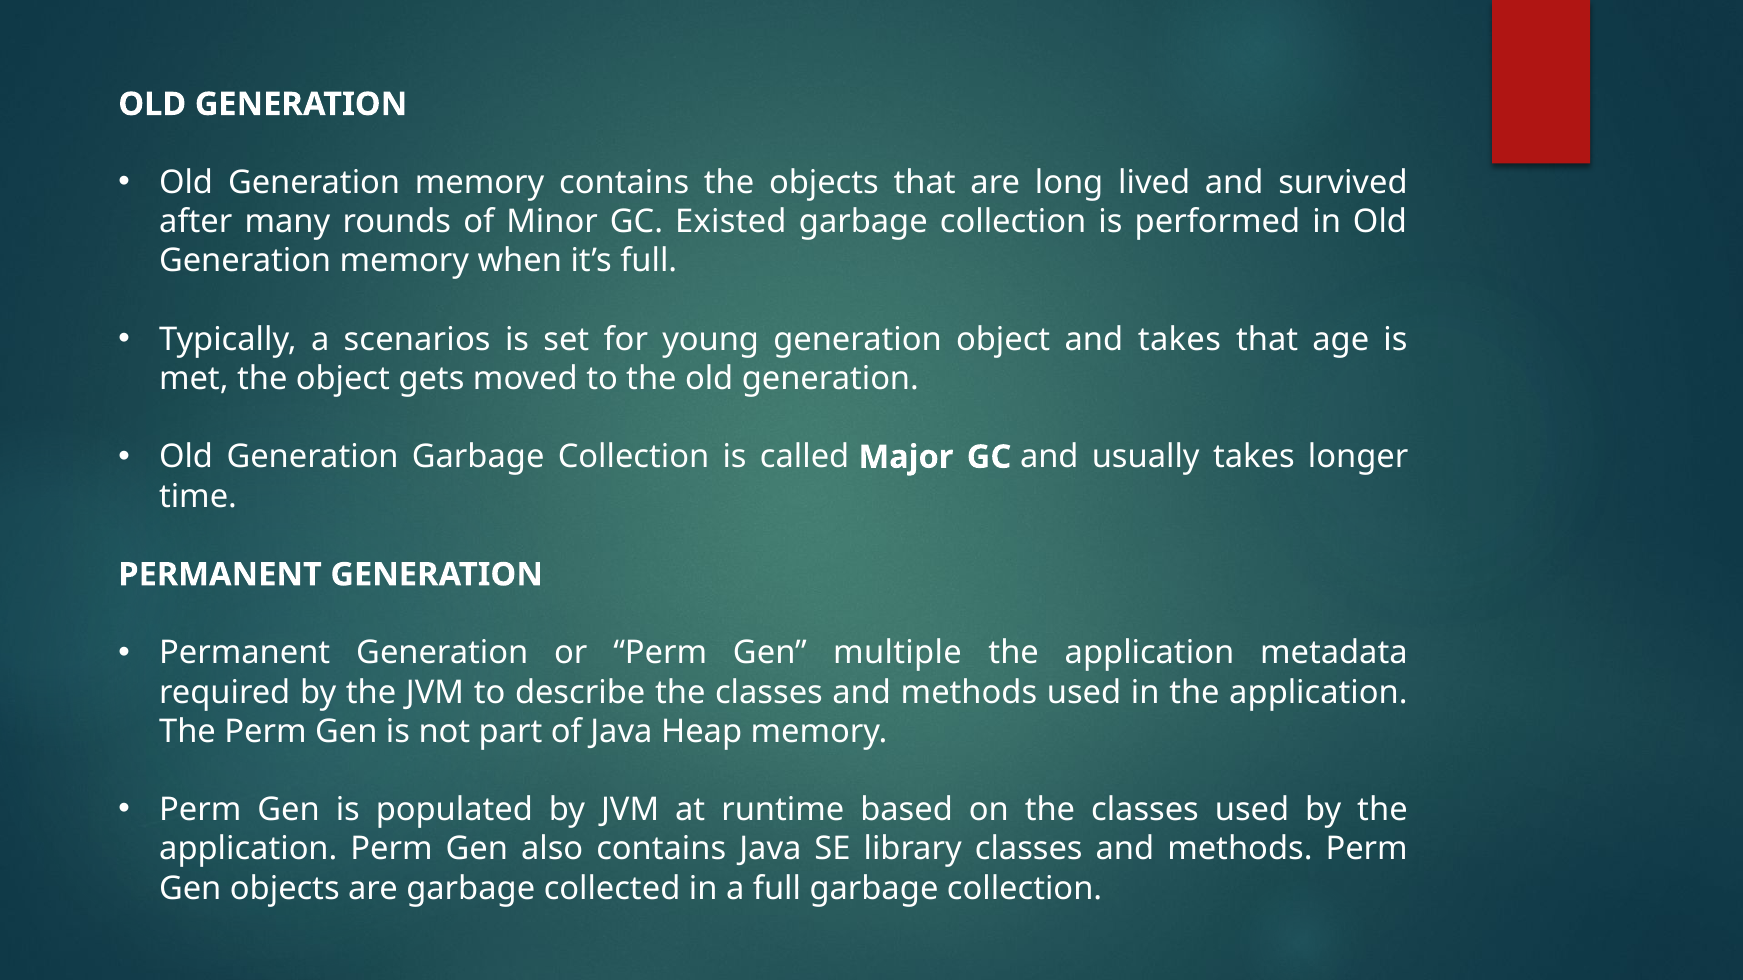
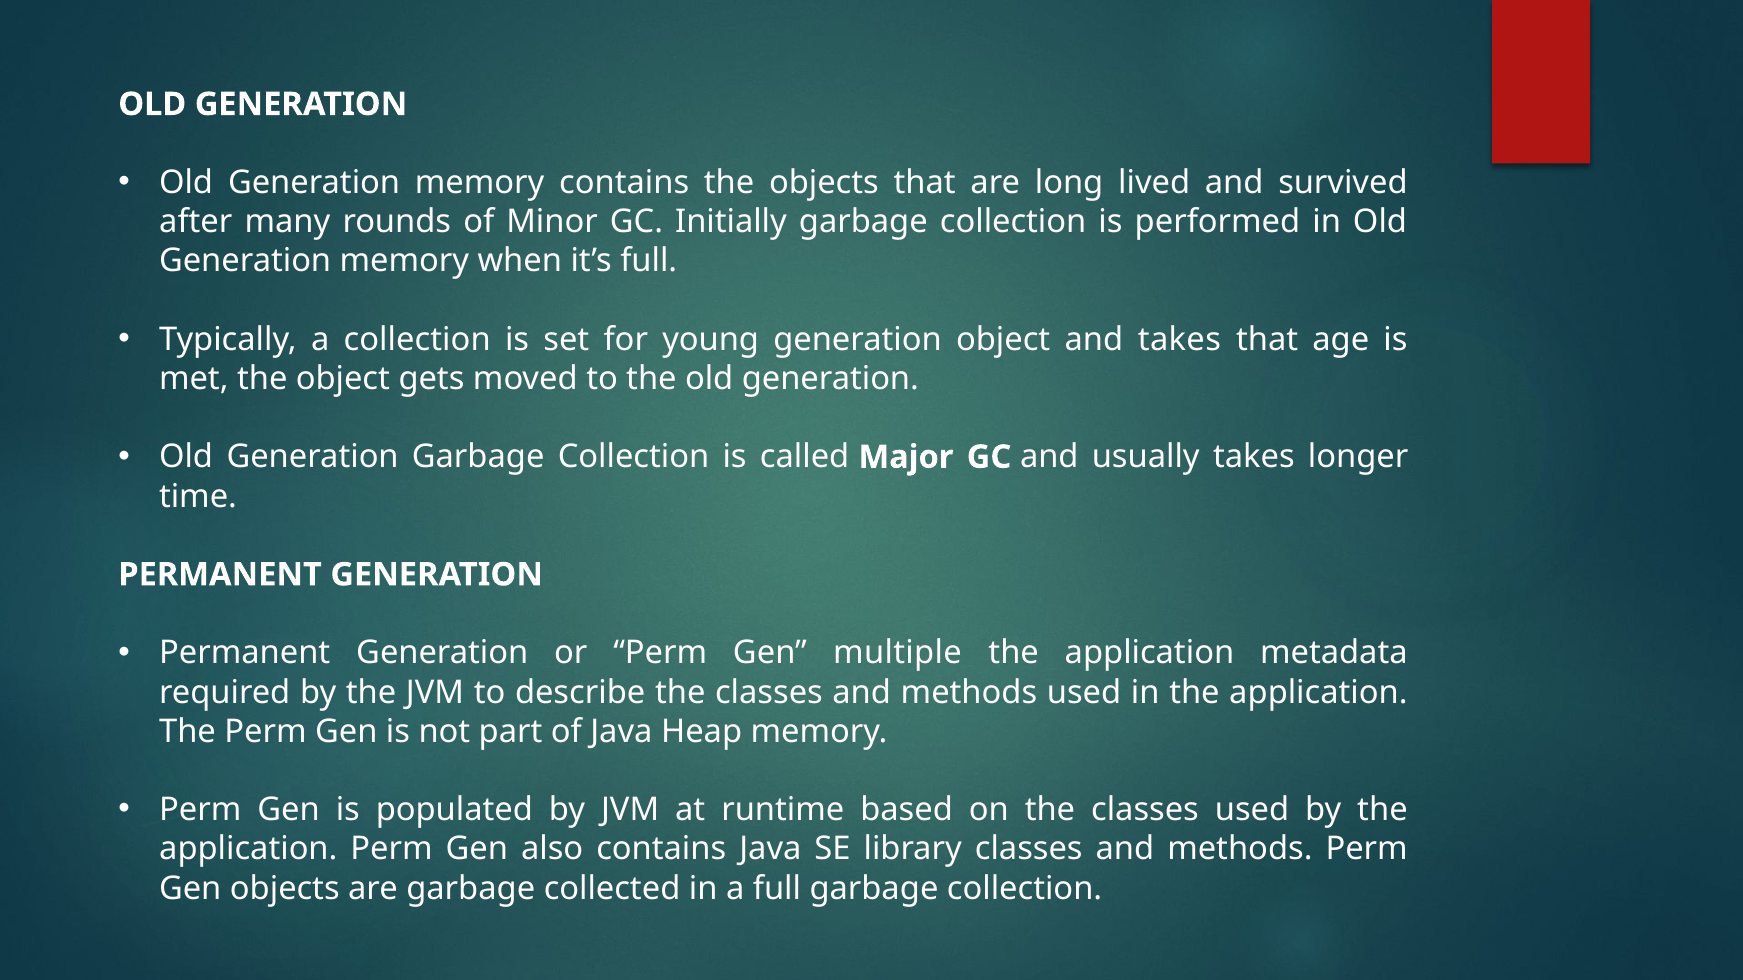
Existed: Existed -> Initially (731, 222)
a scenarios: scenarios -> collection (417, 340)
